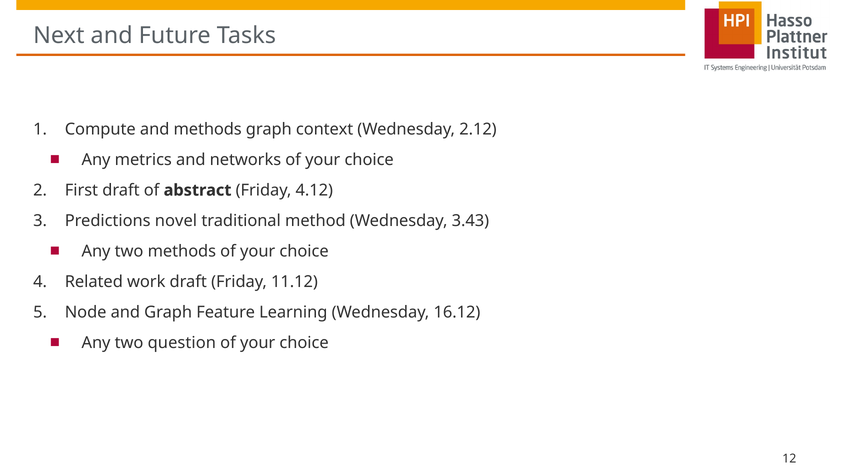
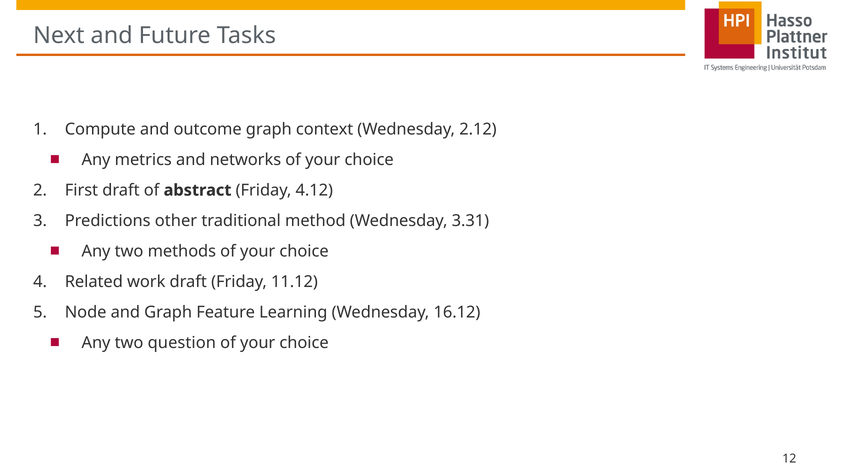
and methods: methods -> outcome (208, 129)
novel: novel -> other (176, 221)
3.43: 3.43 -> 3.31 (470, 221)
